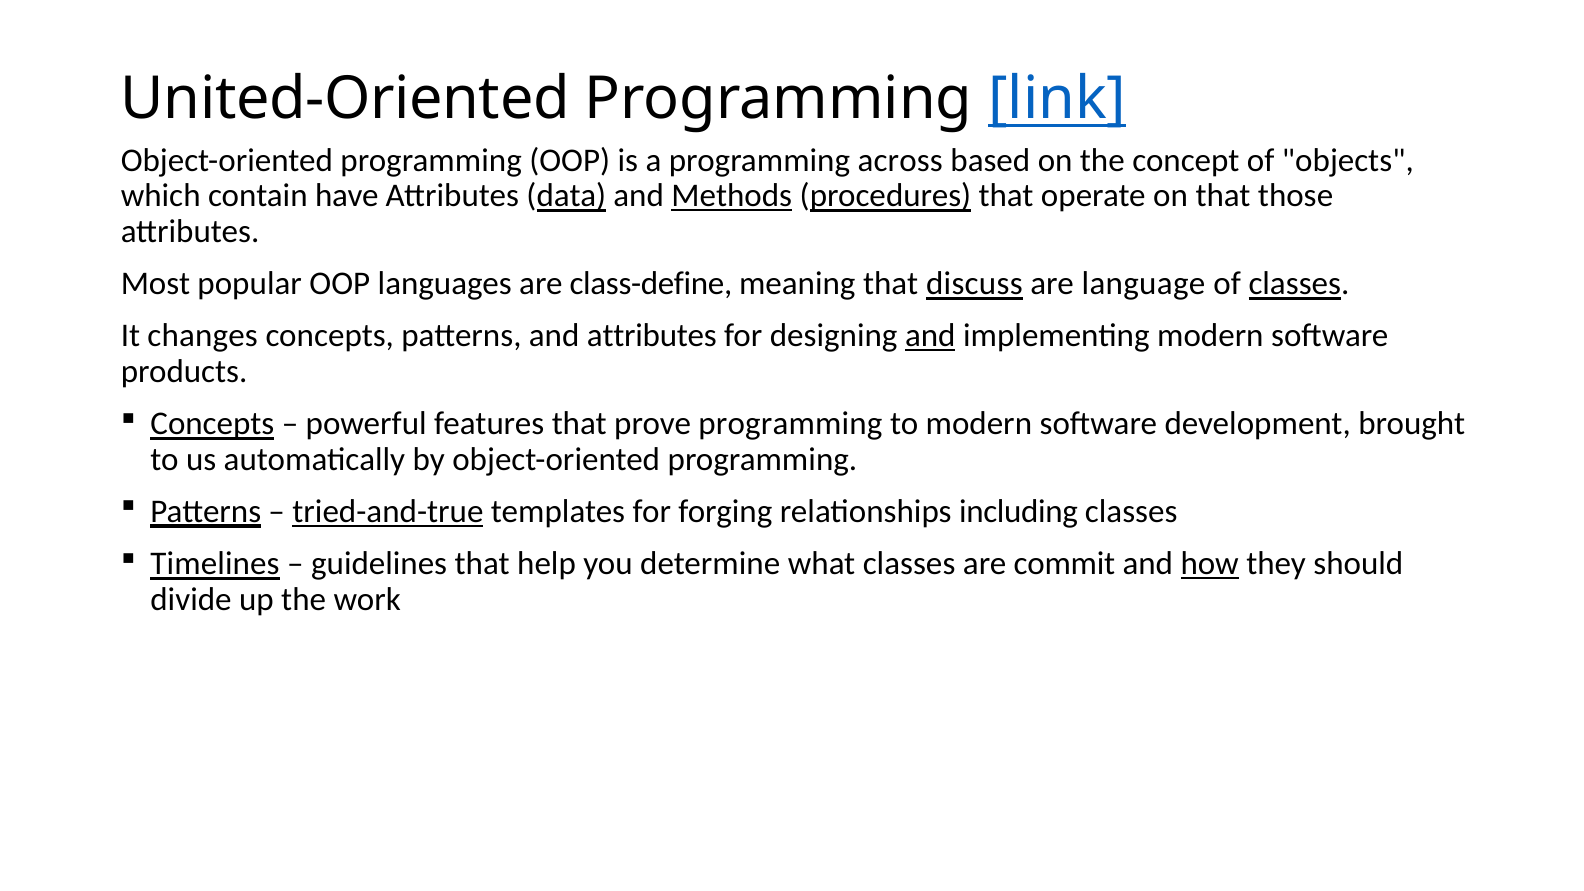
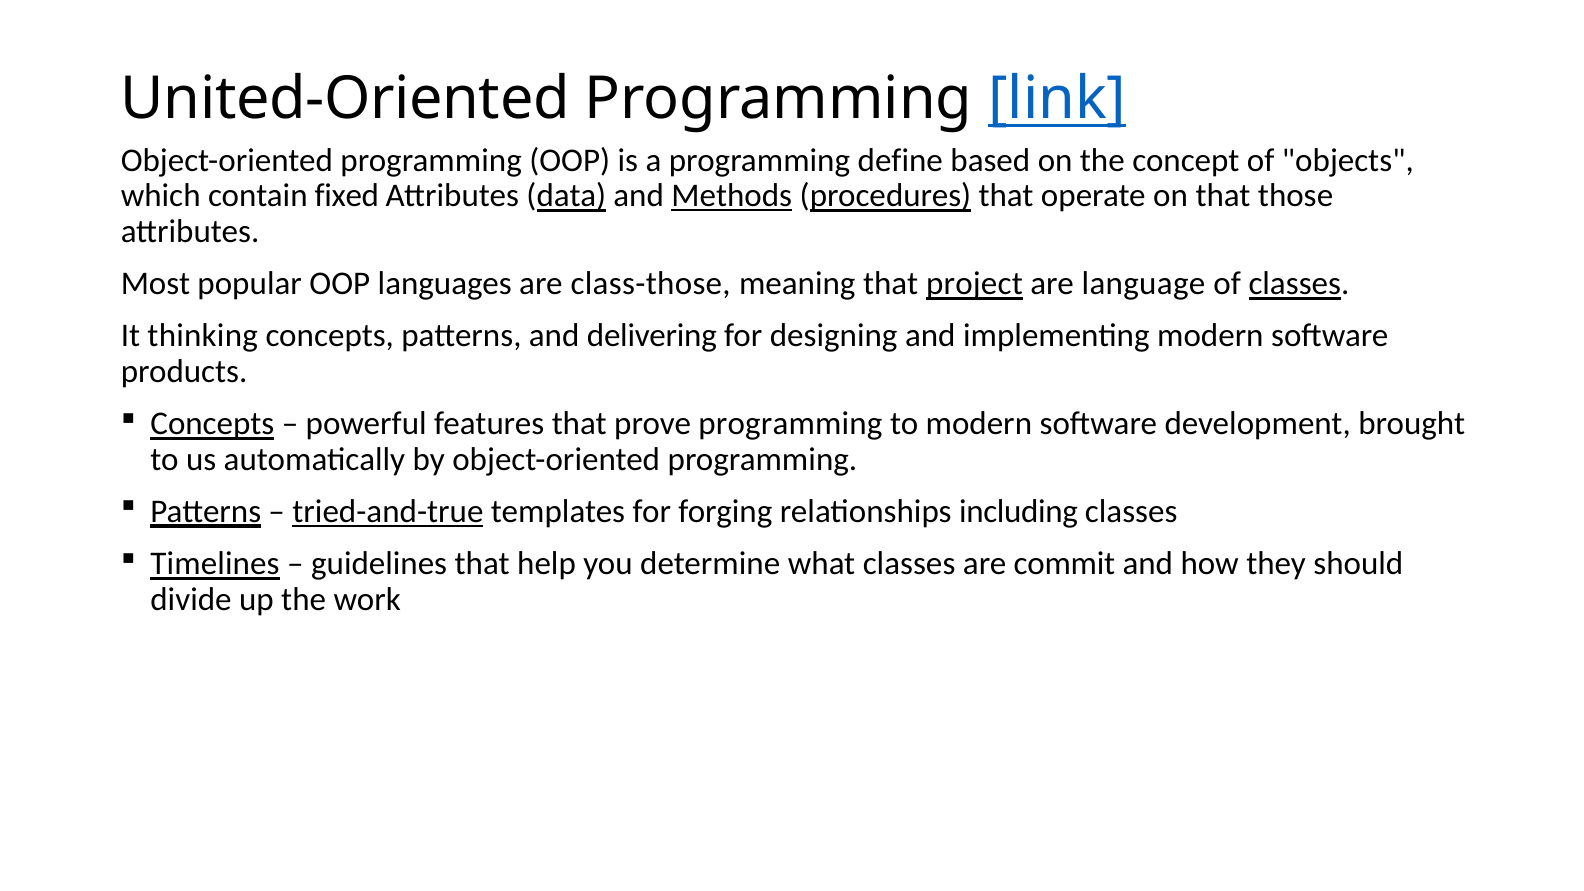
across: across -> define (900, 160)
have: have -> fixed (347, 196)
class-define: class-define -> class-those (651, 284)
discuss: discuss -> project (974, 284)
changes: changes -> thinking (203, 336)
and attributes: attributes -> delivering (652, 336)
and underline: present -> none (930, 336)
how underline: present -> none (1210, 564)
